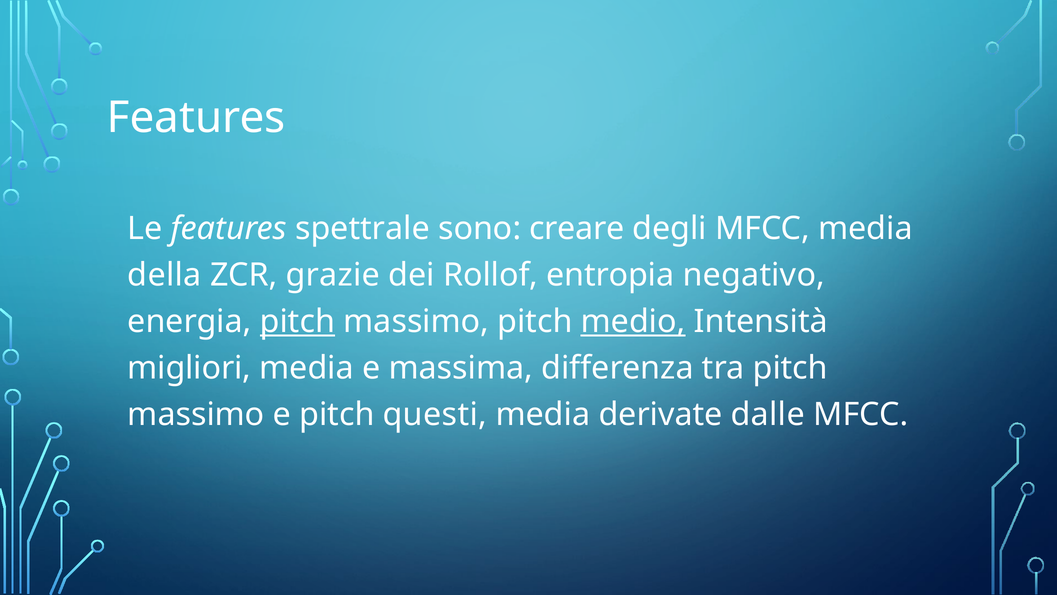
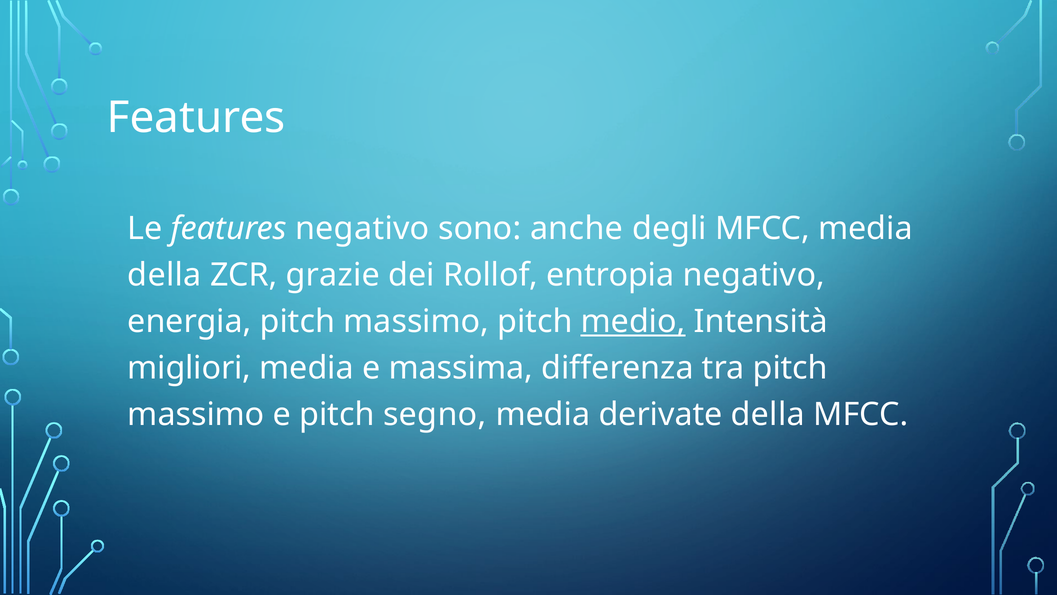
features spettrale: spettrale -> negativo (362, 228)
creare: creare -> anche (577, 228)
pitch underline: present -> none (297, 321)
questi: questi -> segno (435, 414)
derivate dalle: dalle -> della (768, 414)
